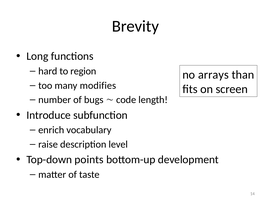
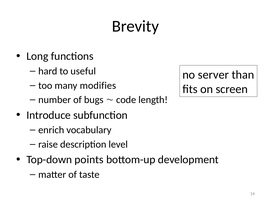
region: region -> useful (83, 71)
arrays: arrays -> server (213, 75)
